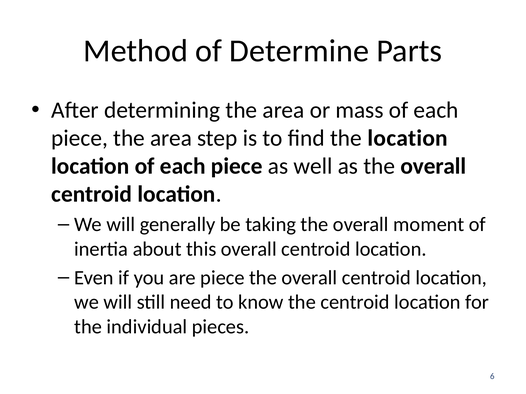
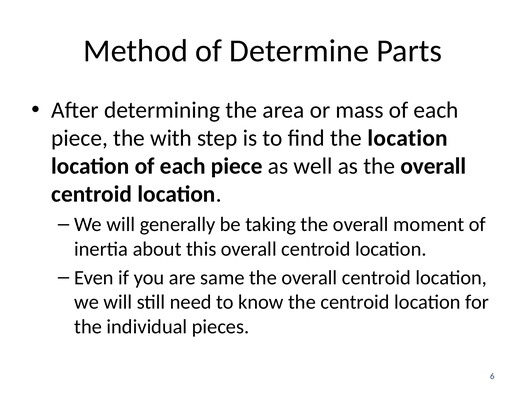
piece the area: area -> with (171, 138)
are piece: piece -> same (222, 278)
